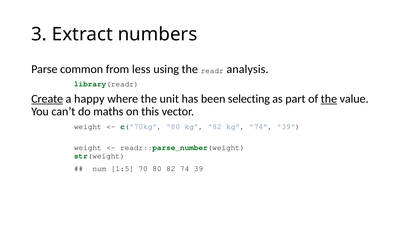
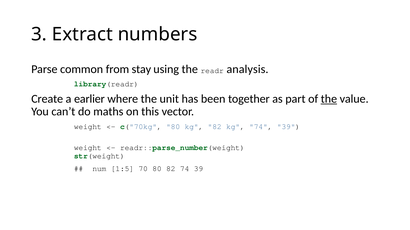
less: less -> stay (141, 69)
Create underline: present -> none (47, 99)
happy: happy -> earlier (89, 99)
selecting: selecting -> together (249, 99)
